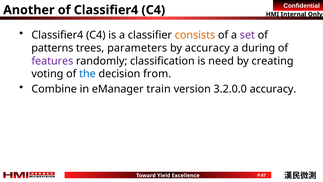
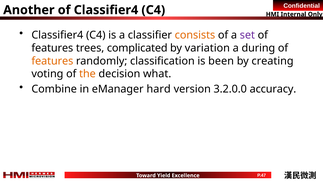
patterns: patterns -> features (52, 48)
parameters: parameters -> complicated (137, 48)
by accuracy: accuracy -> variation (207, 48)
features colour: purple -> orange (52, 61)
need: need -> been (221, 61)
the colour: blue -> orange (87, 74)
from: from -> what (157, 74)
train: train -> hard (159, 89)
